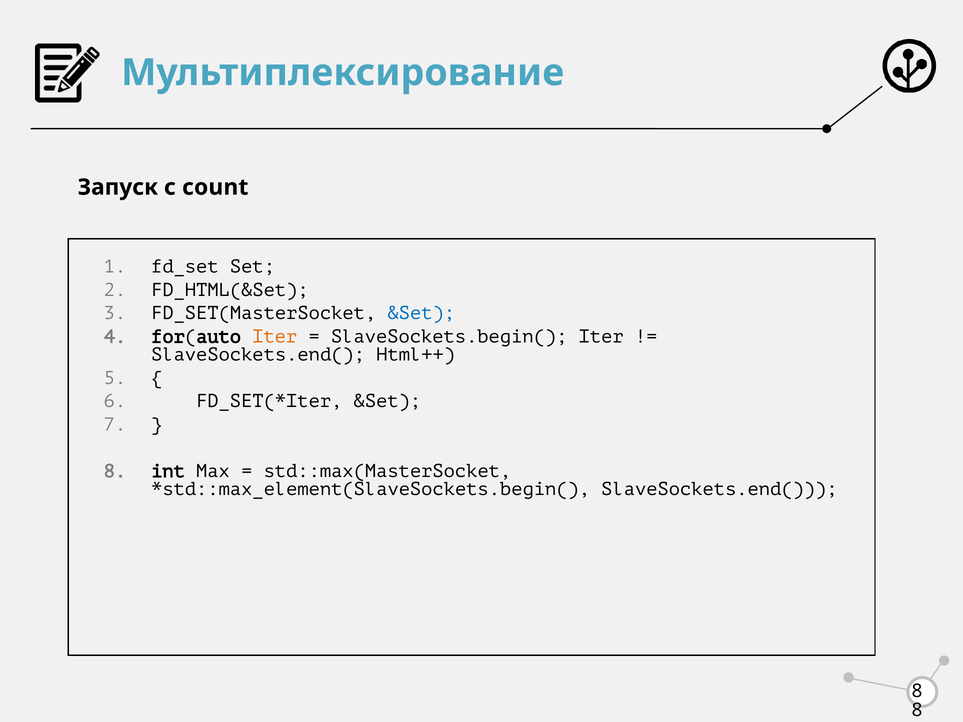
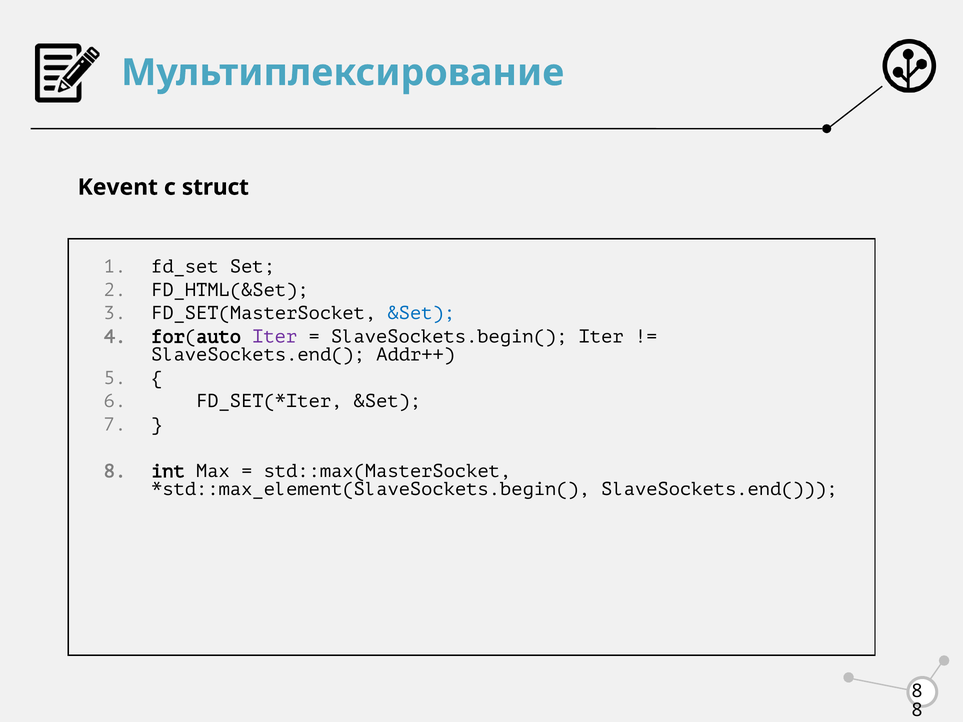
Запуск: Запуск -> Kevent (118, 187)
count: count -> struct (215, 187)
Iter colour: orange -> purple (275, 337)
Html++: Html++ -> Addr++ (416, 355)
